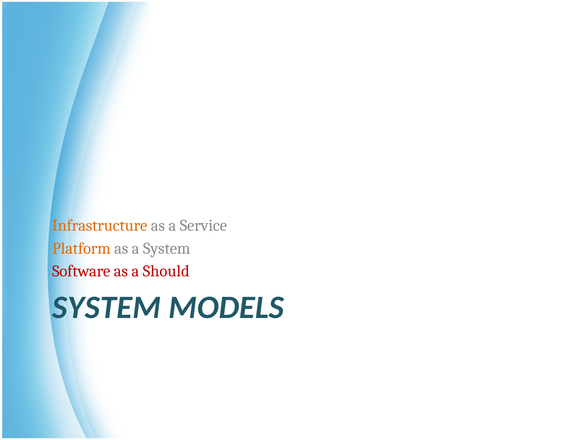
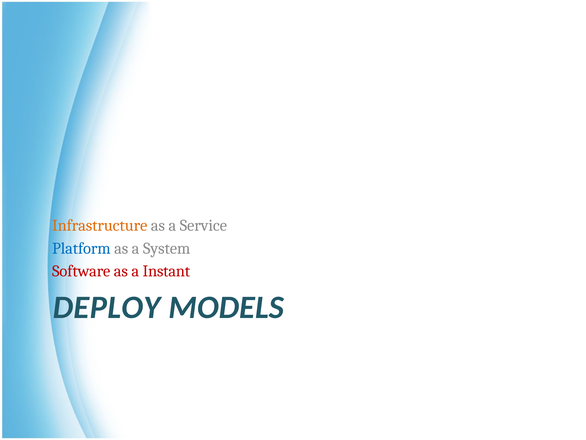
Platform colour: orange -> blue (81, 248)
Should: Should -> Instant (166, 271)
SYSTEM: SYSTEM -> DEPLOY (107, 307)
